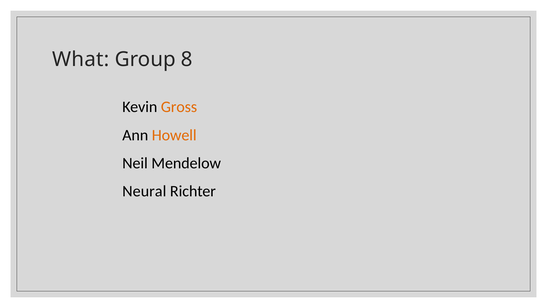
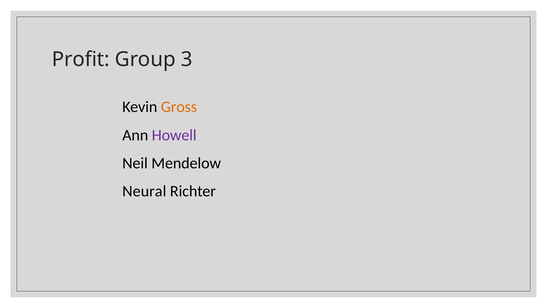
What: What -> Profit (81, 59)
8: 8 -> 3 (187, 59)
Howell colour: orange -> purple (174, 135)
